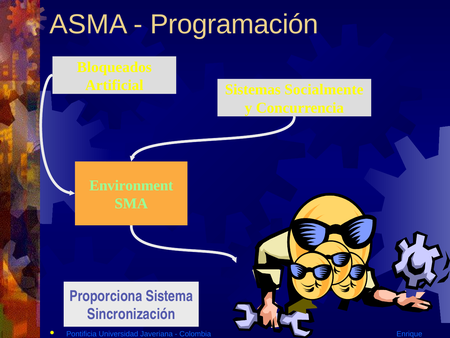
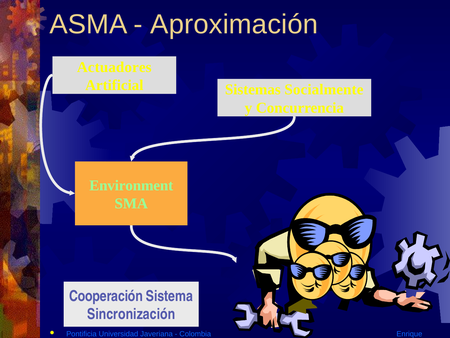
Programación: Programación -> Aproximación (234, 24)
Bloqueados: Bloqueados -> Actuadores (114, 67)
Proporciona: Proporciona -> Cooperación (106, 296)
